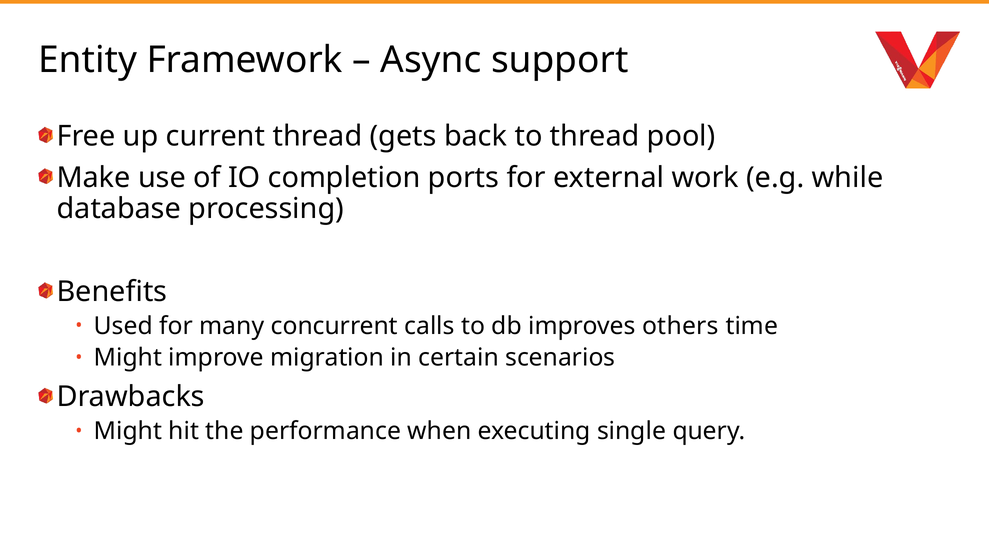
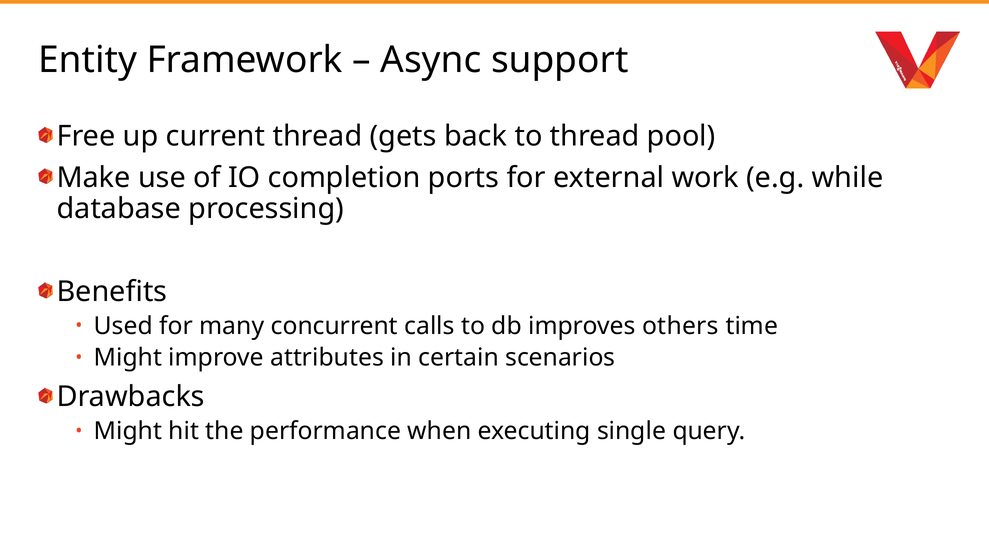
migration: migration -> attributes (327, 358)
